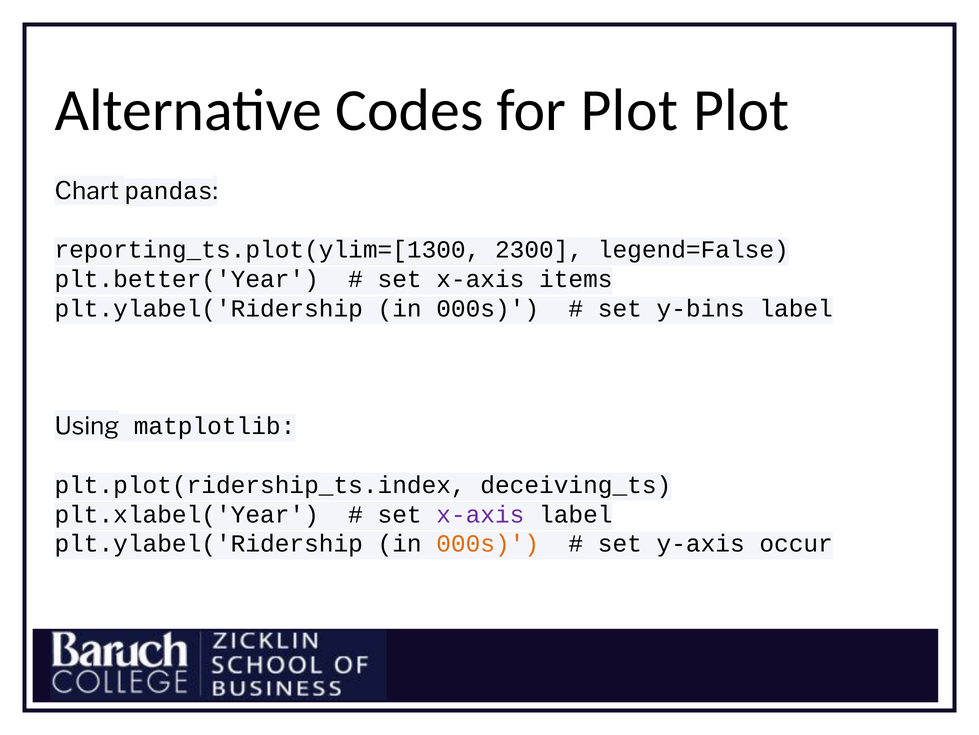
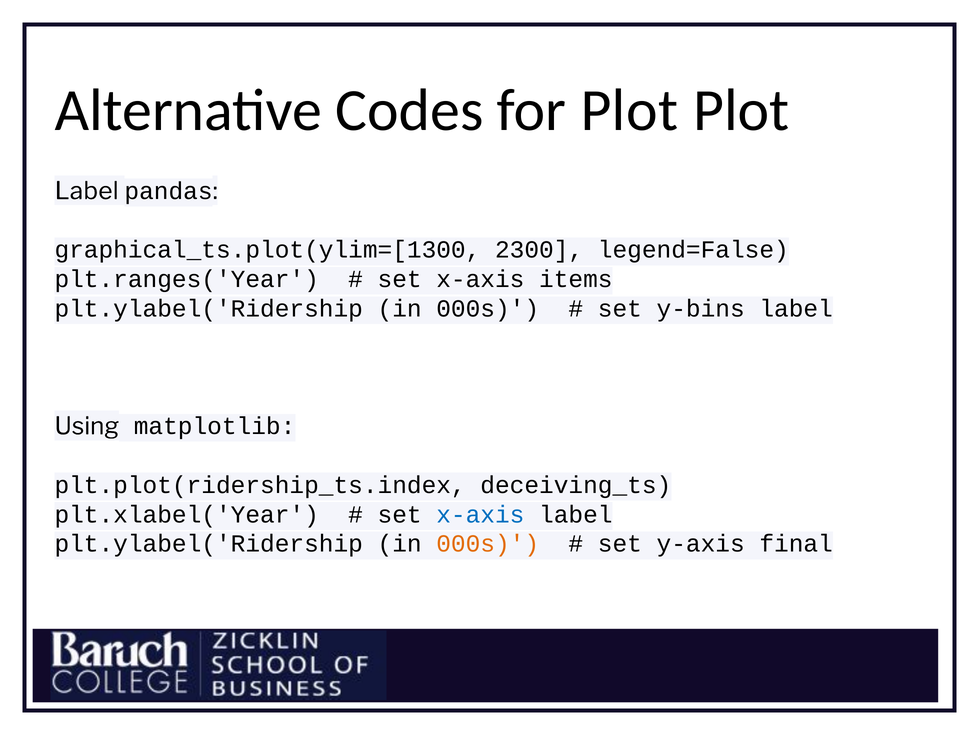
Chart: Chart -> Label (87, 191)
reporting_ts.plot(ylim=[1300: reporting_ts.plot(ylim=[1300 -> graphical_ts.plot(ylim=[1300 (267, 250)
plt.better('Year: plt.better('Year -> plt.ranges('Year (187, 279)
x-axis colour: purple -> blue (480, 514)
occur: occur -> final (796, 543)
